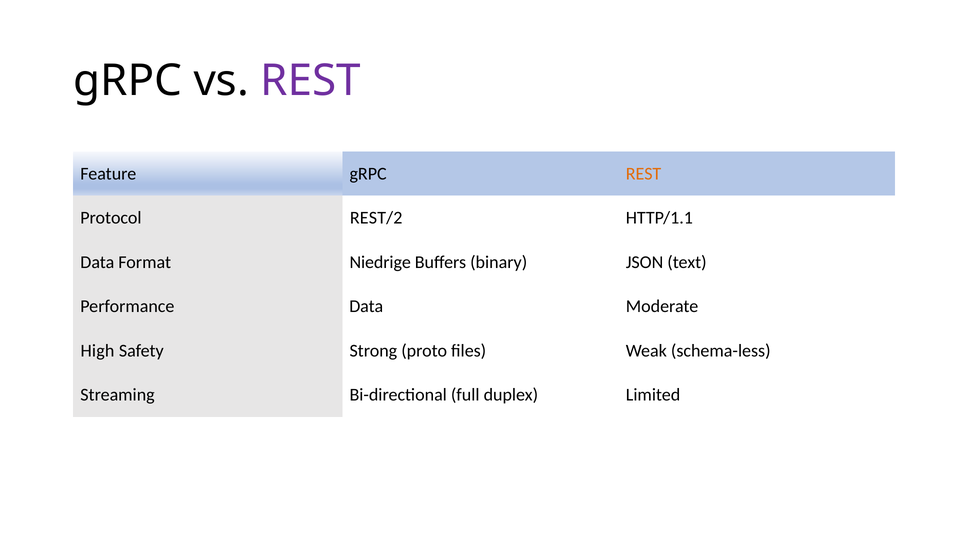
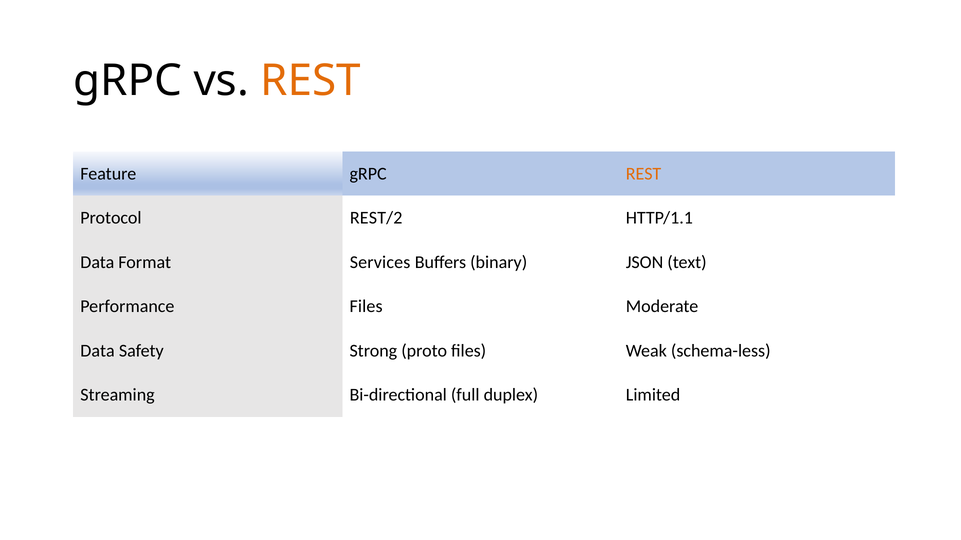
REST colour: purple -> orange (311, 81)
Niedrige: Niedrige -> Services (380, 263)
Performance Data: Data -> Files (366, 307)
High: High -> Data (98, 351)
